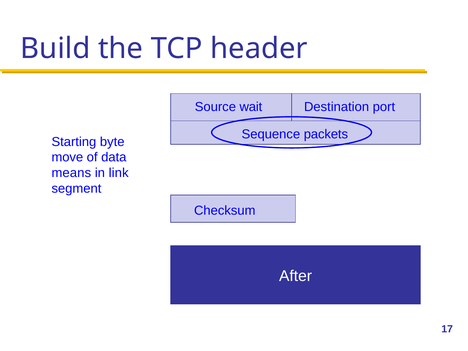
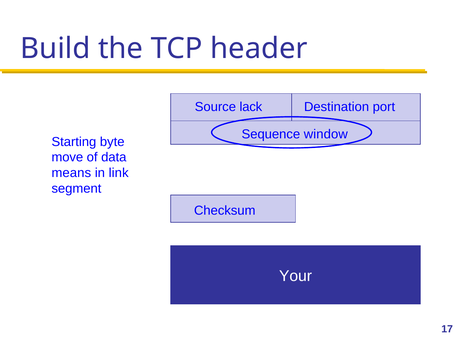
wait: wait -> lack (251, 107)
packets: packets -> window (326, 134)
After: After -> Your (296, 276)
